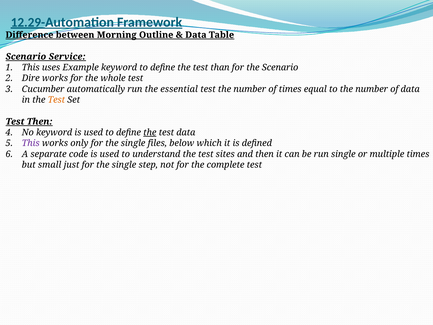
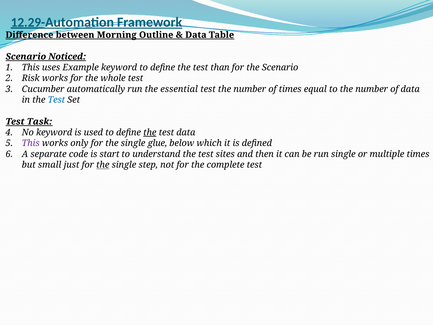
Service: Service -> Noticed (67, 57)
Dire: Dire -> Risk (31, 78)
Test colour: orange -> blue (56, 100)
Test Then: Then -> Task (40, 122)
files: files -> glue (157, 143)
code is used: used -> start (109, 154)
the underline: none -> present (103, 165)
